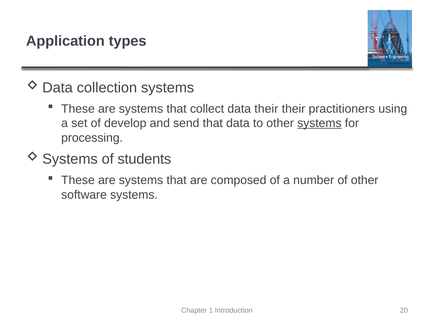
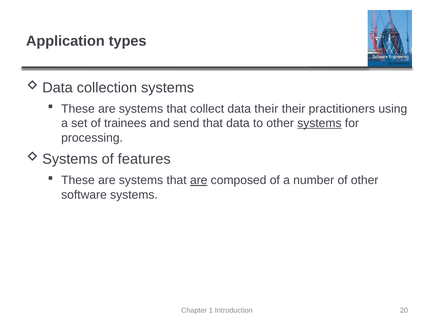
develop: develop -> trainees (125, 123)
students: students -> features (144, 159)
are underline: none -> present (199, 181)
